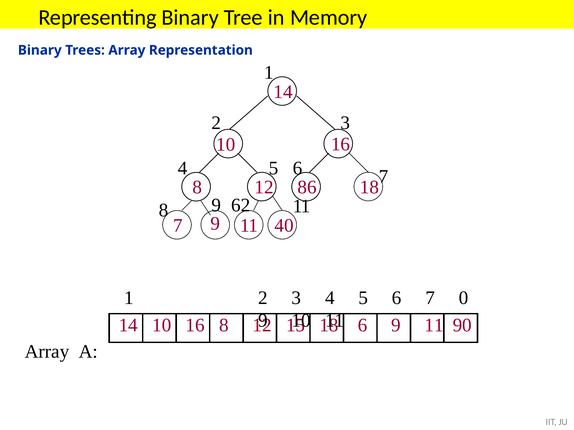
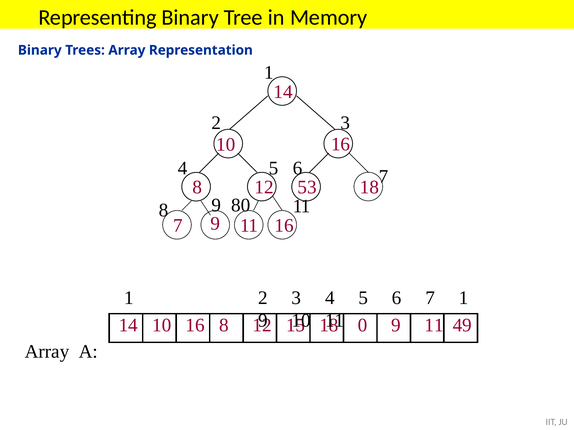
86: 86 -> 53 (307, 188)
62: 62 -> 80 (241, 205)
11 40: 40 -> 16 (284, 226)
7 0: 0 -> 1 (464, 298)
6: 6 -> 0 (362, 326)
90: 90 -> 49 (462, 326)
